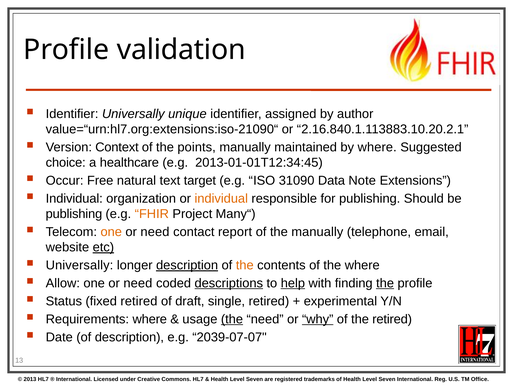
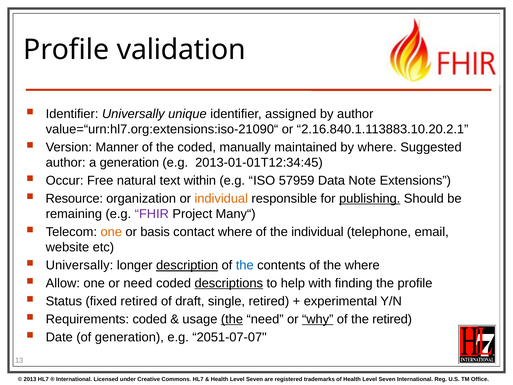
Context: Context -> Manner (117, 147)
the points: points -> coded (197, 147)
choice: choice -> author (66, 162)
a healthcare: healthcare -> generation (129, 162)
target: target -> within (200, 180)
31090: 31090 -> 57959 (297, 180)
Individual: Individual -> Resource (74, 198)
publishing underline: none -> present (370, 198)
publishing: publishing -> remaining (74, 214)
FHIR colour: orange -> purple (152, 214)
need: need -> basis (155, 232)
contact report: report -> where (235, 232)
the manually: manually -> individual (317, 232)
etc underline: present -> none (103, 247)
the colour: orange -> blue (245, 265)
help underline: present -> none (293, 283)
the underline: present -> none (385, 283)
Requirements where: where -> coded (150, 319)
of description: description -> generation (129, 337)
2039-07-07: 2039-07-07 -> 2051-07-07 (230, 337)
